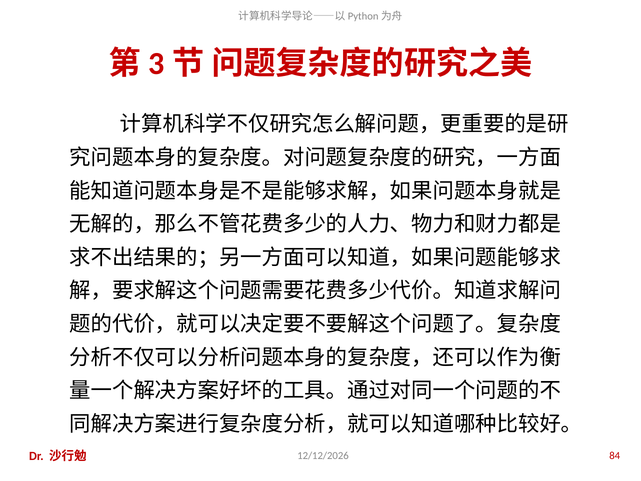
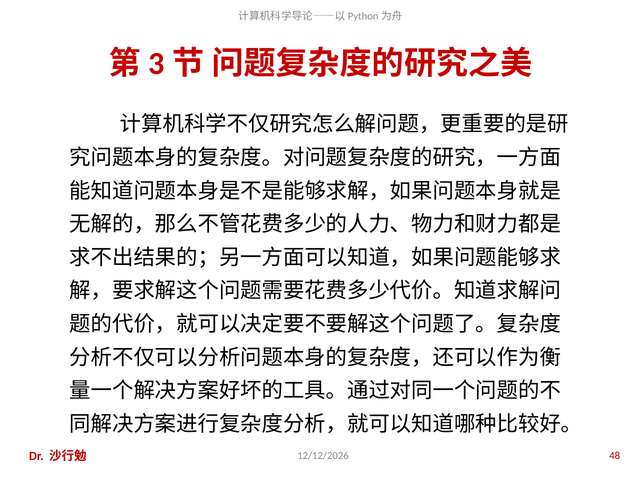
84: 84 -> 48 (615, 456)
